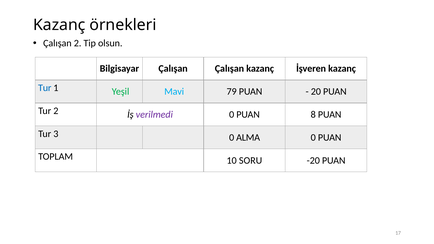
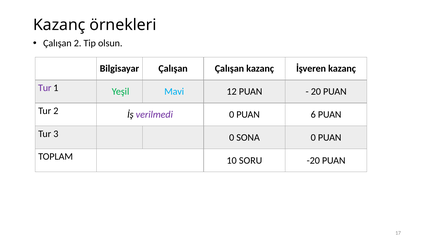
Tur colour: blue -> purple (45, 88)
79: 79 -> 12 (232, 92)
8: 8 -> 6 (313, 115)
ALMA: ALMA -> SONA (248, 138)
